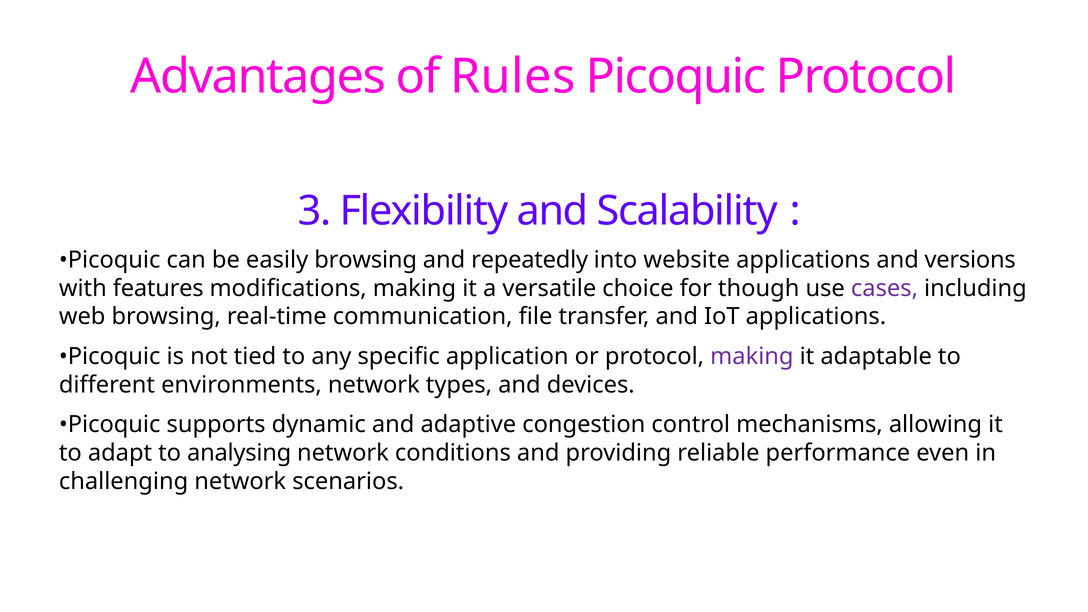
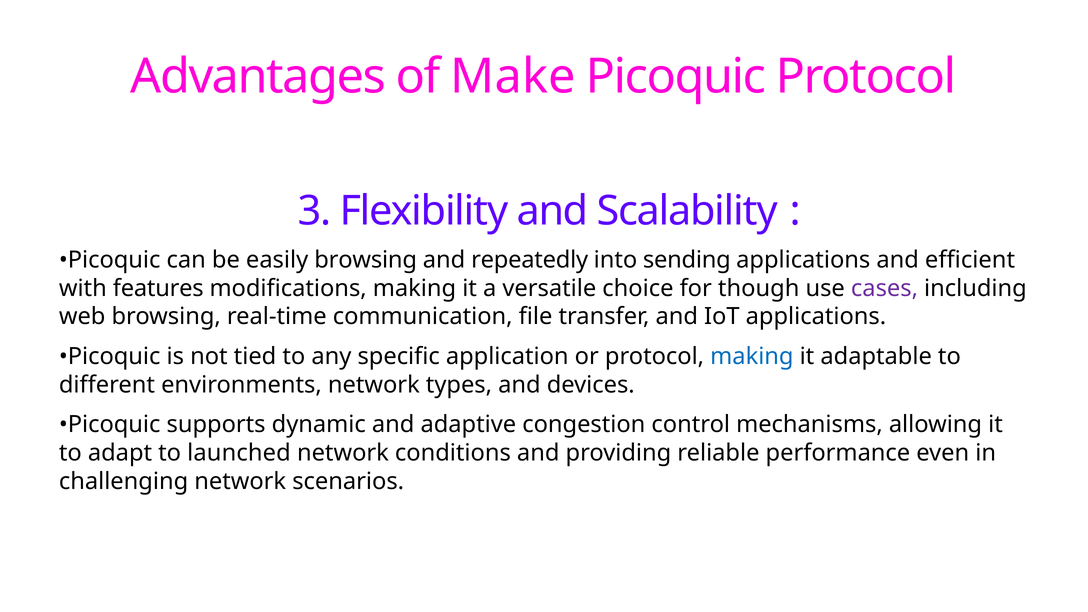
Rules: Rules -> Make (513, 77)
website: website -> sending (687, 260)
versions: versions -> efficient (970, 260)
making colour: purple -> blue (752, 356)
analysing: analysing -> launched (239, 453)
